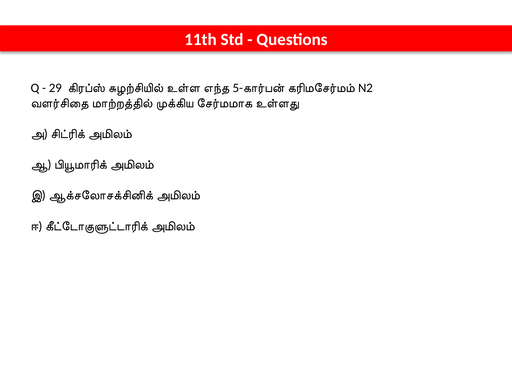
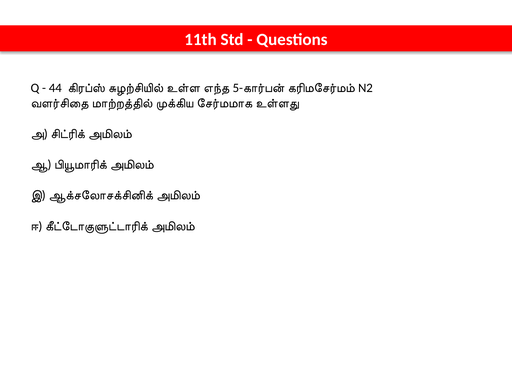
29: 29 -> 44 (55, 88)
